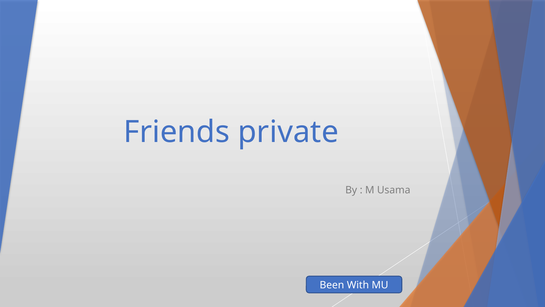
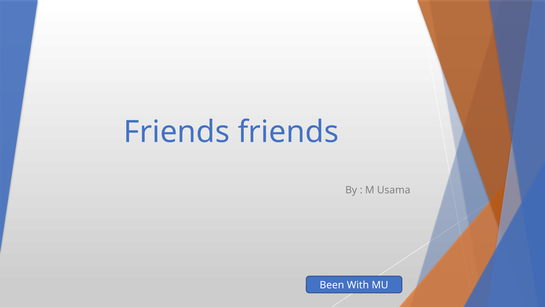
Friends private: private -> friends (288, 132)
